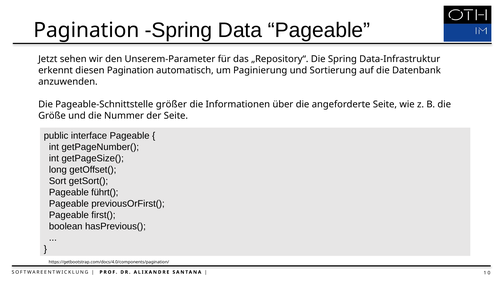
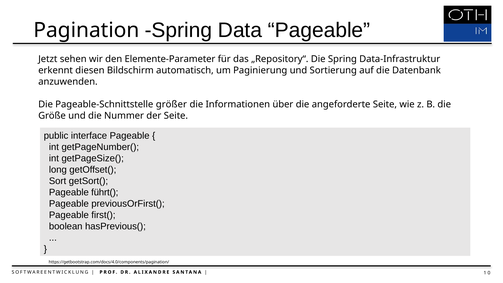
Unserem-Parameter: Unserem-Parameter -> Elemente-Parameter (170, 59)
diesen Pagination: Pagination -> Bildschirm (130, 70)
